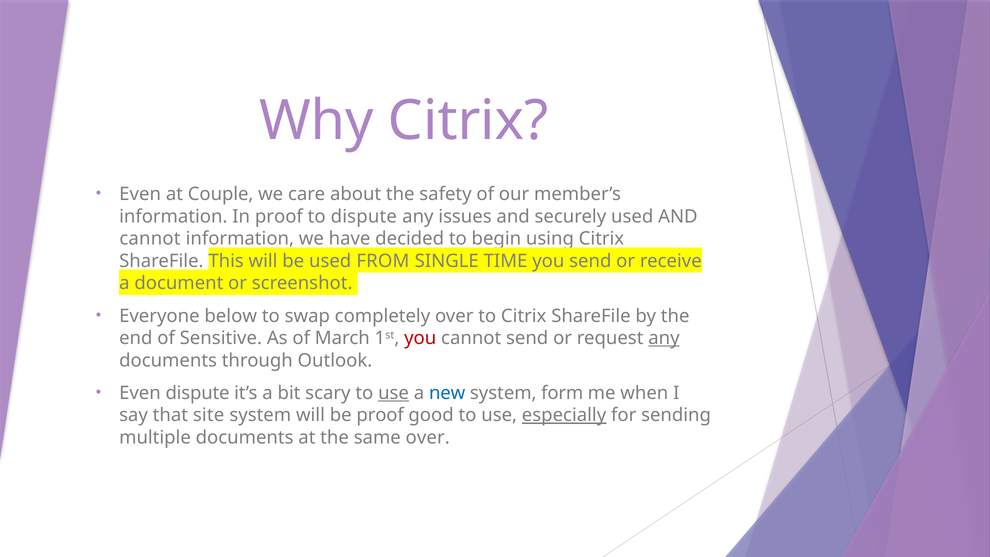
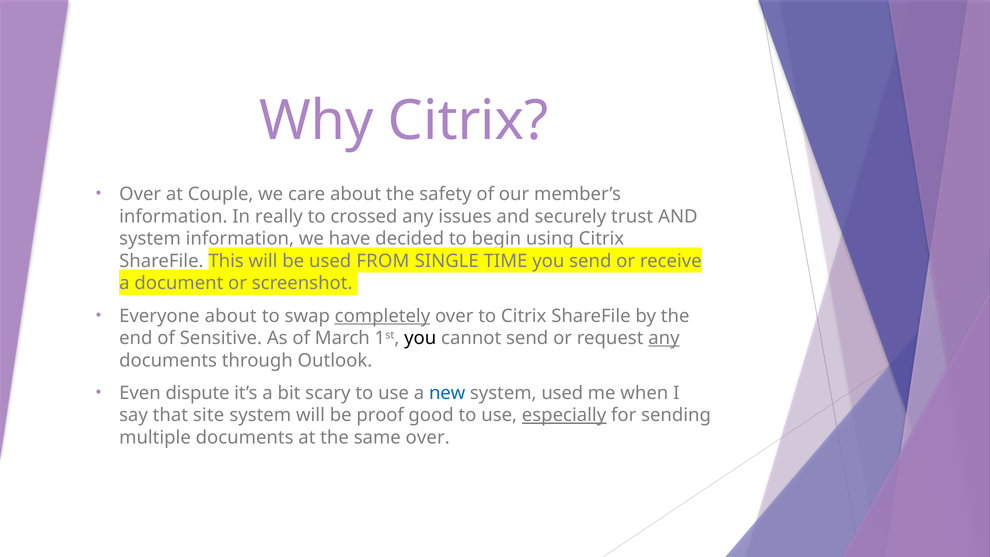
Even: Even -> Over (140, 194)
In proof: proof -> really (279, 216)
to dispute: dispute -> crossed (364, 216)
securely used: used -> trust (632, 216)
cannot: cannot -> system (150, 239)
Everyone below: below -> about (231, 316)
completely underline: none -> present (382, 316)
you colour: red -> black (420, 338)
use underline: present -> none (394, 393)
system form: form -> used (562, 393)
